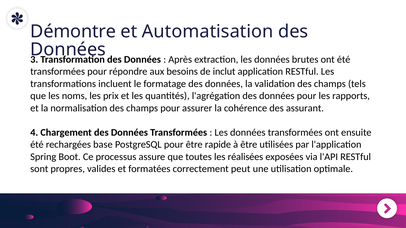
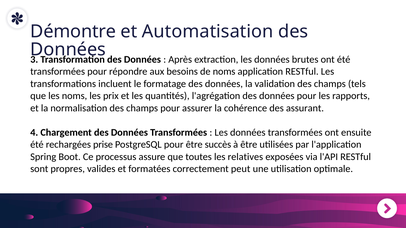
de inclut: inclut -> noms (224, 72)
base: base -> prise (103, 145)
rapide: rapide -> succès (218, 145)
réalisées: réalisées -> relatives (245, 157)
